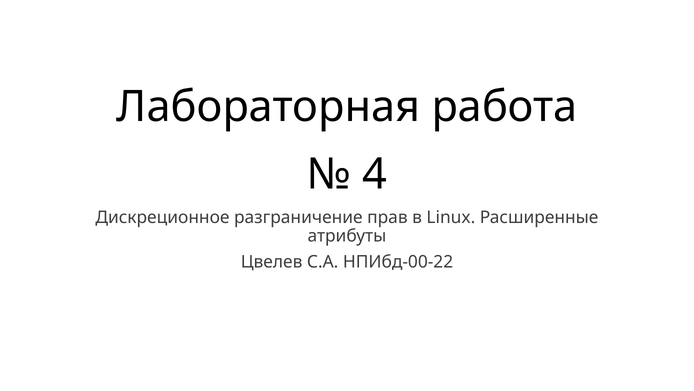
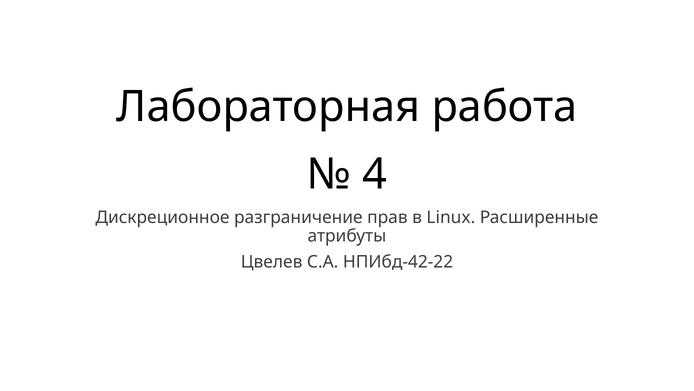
НПИбд-00-22: НПИбд-00-22 -> НПИбд-42-22 (398, 262)
